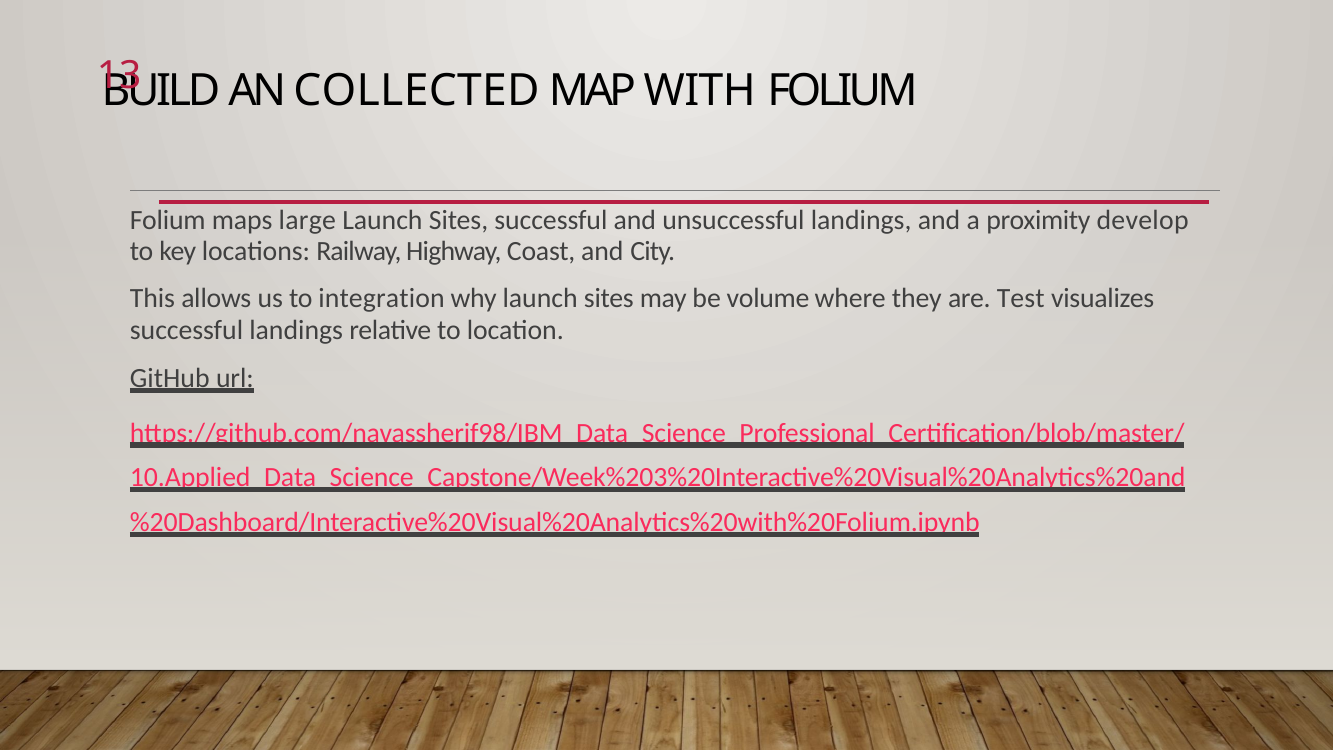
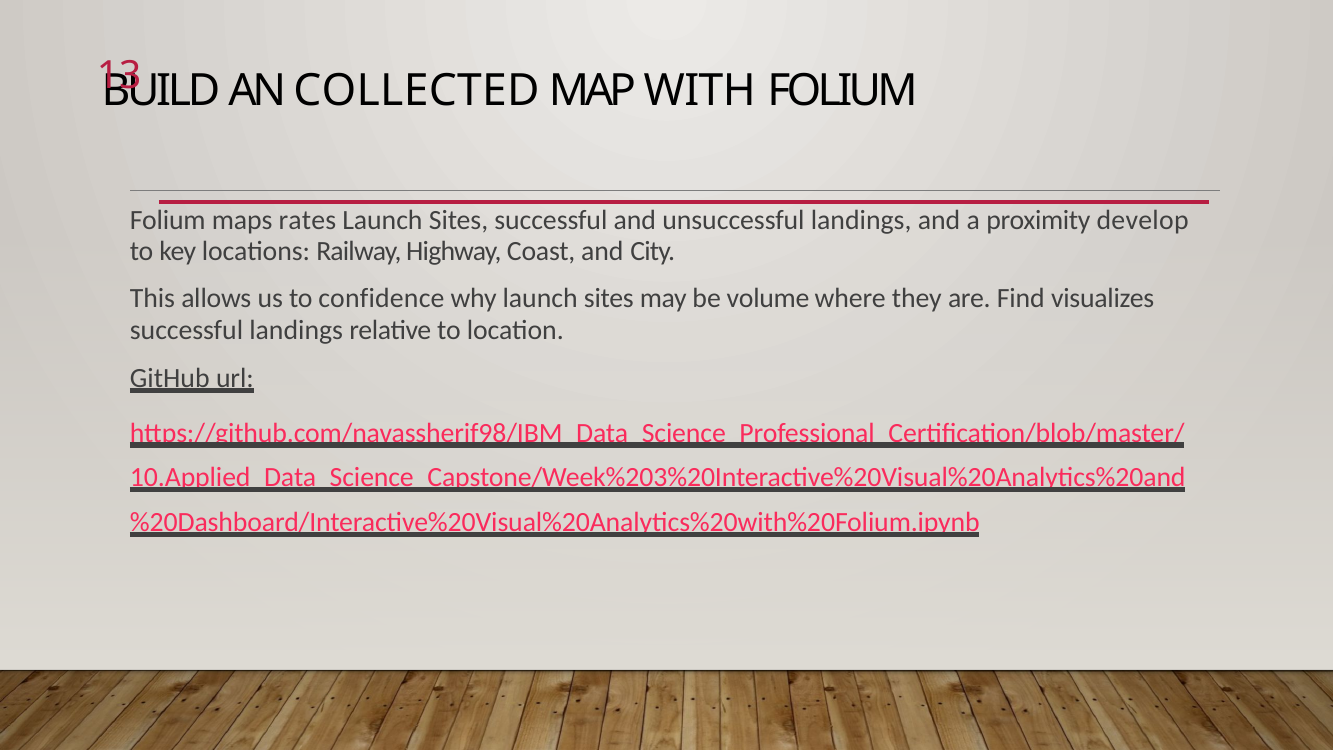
large: large -> rates (307, 220)
integration: integration -> confidence (381, 298)
Test: Test -> Find (1021, 298)
